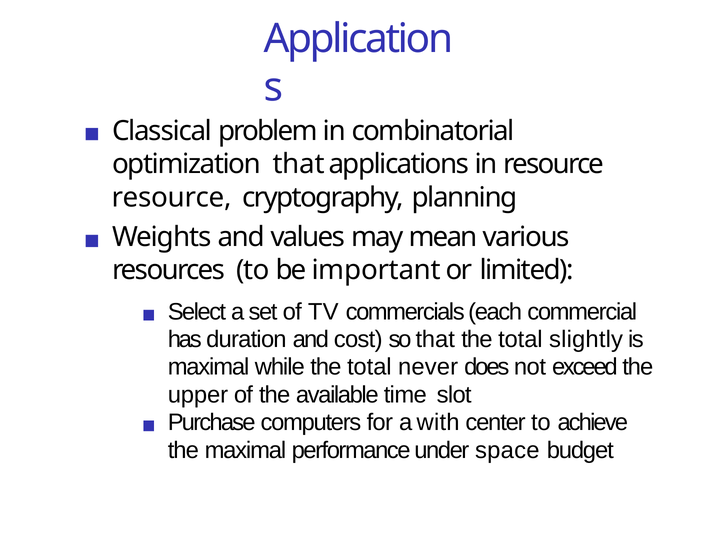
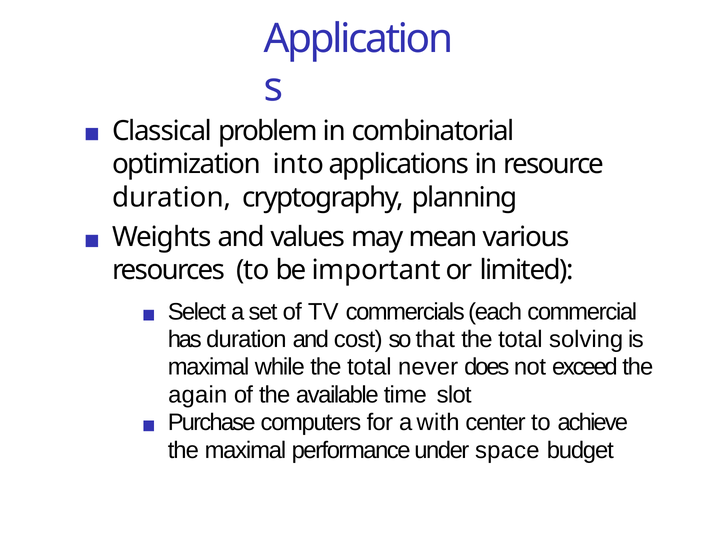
optimization that: that -> into (298, 164)
resource: resource -> duration (172, 198)
slightly: slightly -> solving (586, 340)
upper: upper -> again (198, 395)
